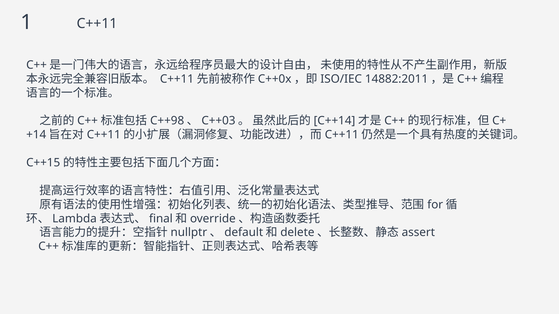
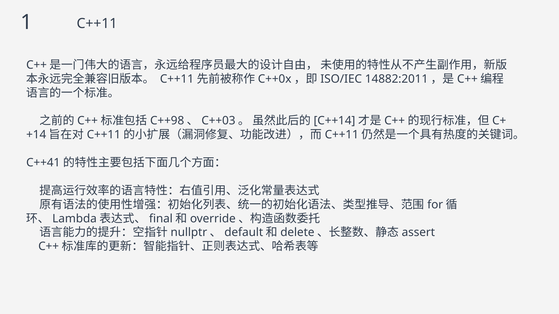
C++15: C++15 -> C++41 (43, 163)
